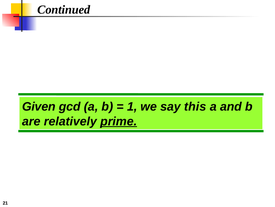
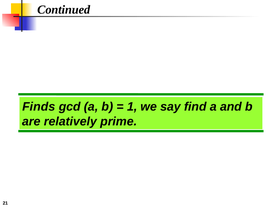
Given: Given -> Finds (39, 106)
this: this -> find (195, 106)
prime underline: present -> none (119, 121)
